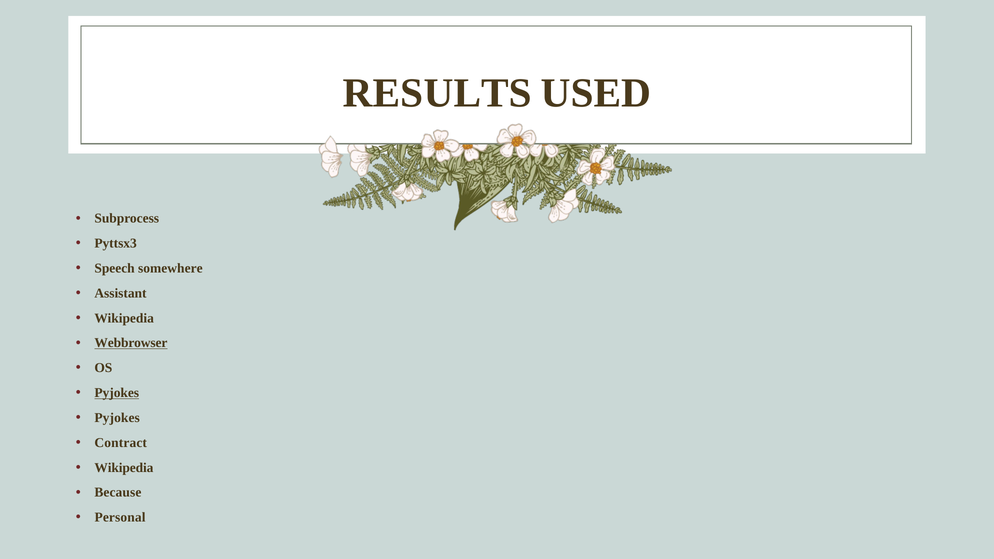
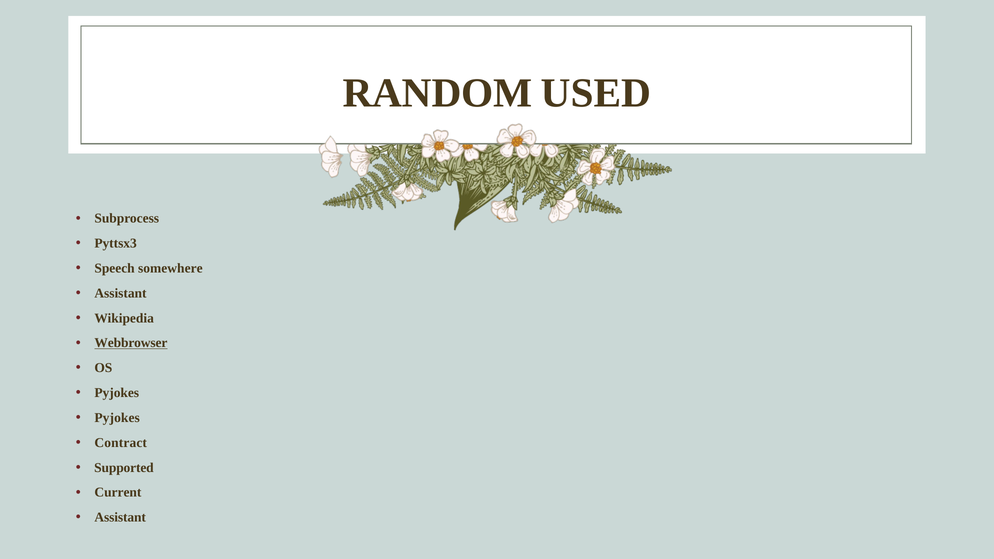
RESULTS: RESULTS -> RANDOM (437, 93)
Pyjokes underline: present -> none (117, 393)
Wikipedia: Wikipedia -> Supported (124, 468)
Because: Because -> Current (118, 493)
Personal: Personal -> Assistant (120, 518)
